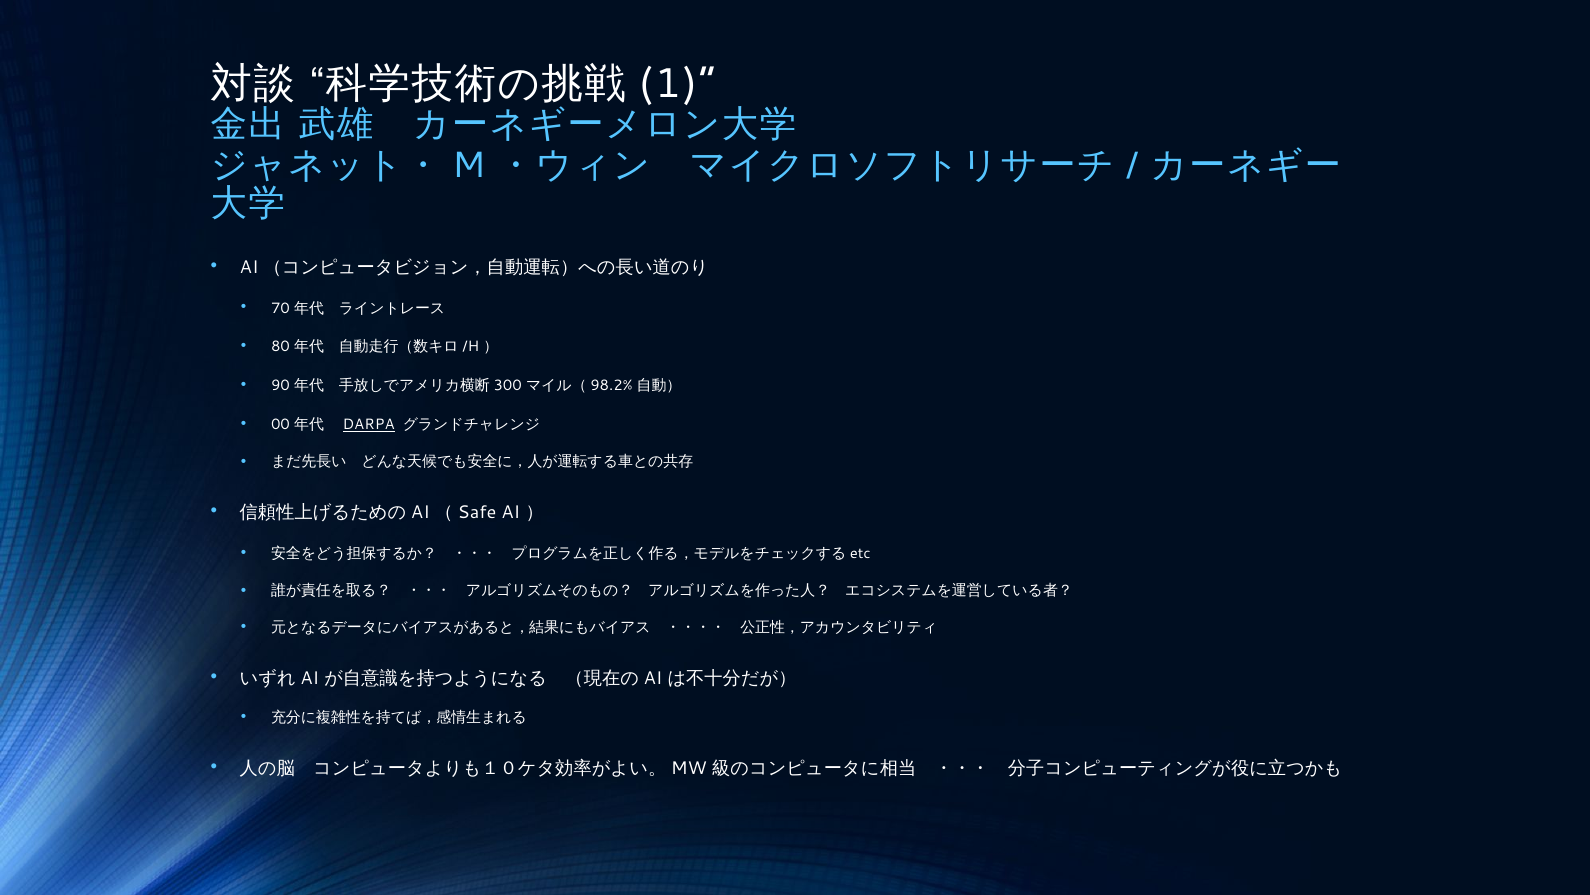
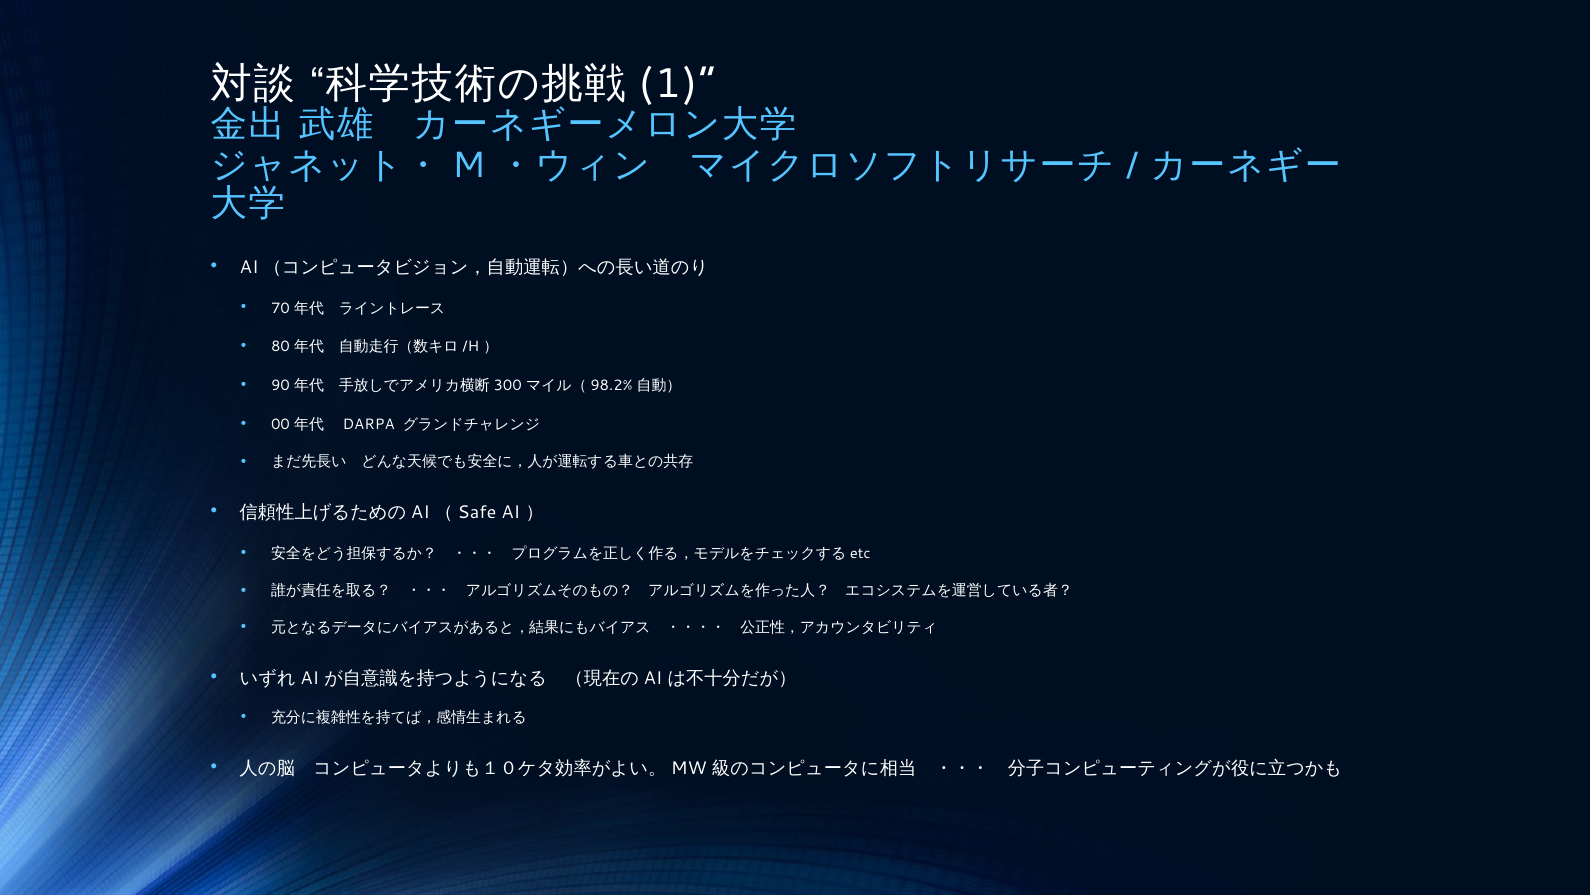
DARPA underline: present -> none (369, 425)
